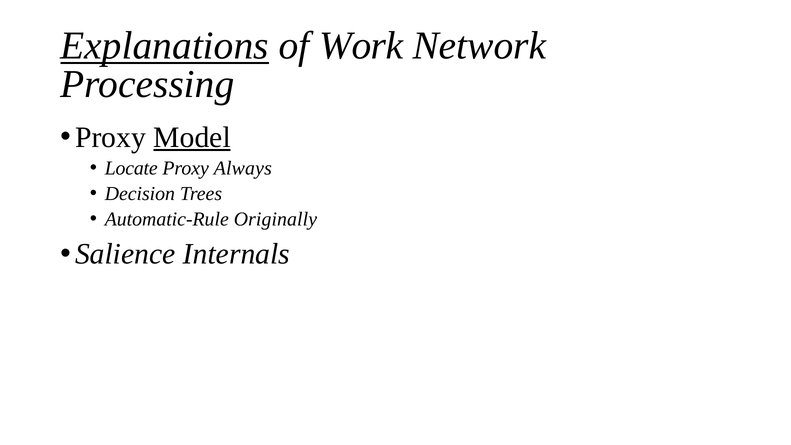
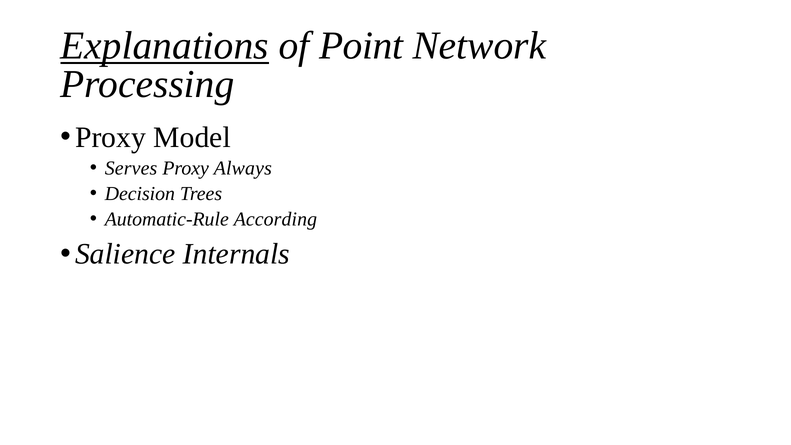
Work: Work -> Point (361, 46)
Model underline: present -> none (192, 137)
Locate: Locate -> Serves (131, 168)
Originally: Originally -> According (275, 219)
